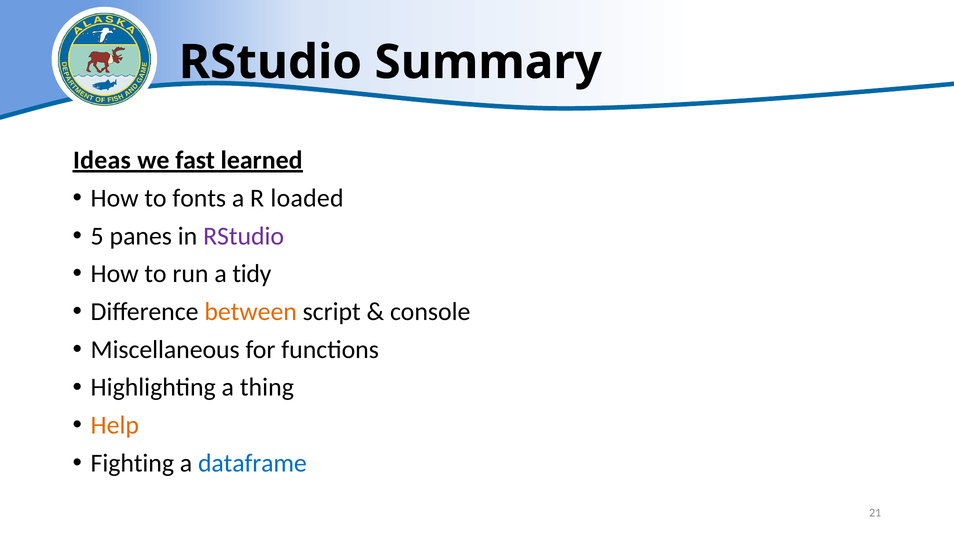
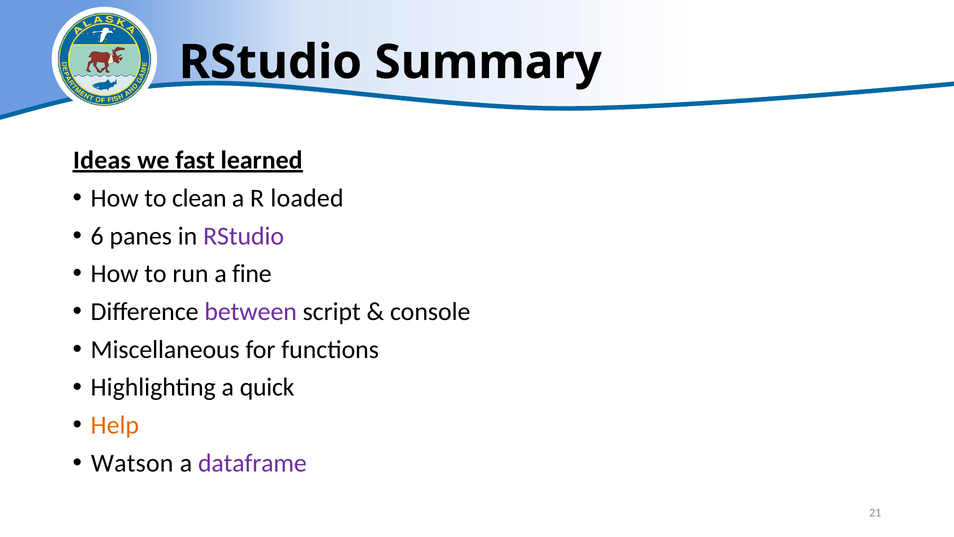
fonts: fonts -> clean (199, 198)
5: 5 -> 6 (97, 236)
tidy: tidy -> fine (252, 274)
between colour: orange -> purple (251, 312)
thing: thing -> quick (267, 387)
Fighting: Fighting -> Watson (132, 463)
dataframe colour: blue -> purple (252, 463)
